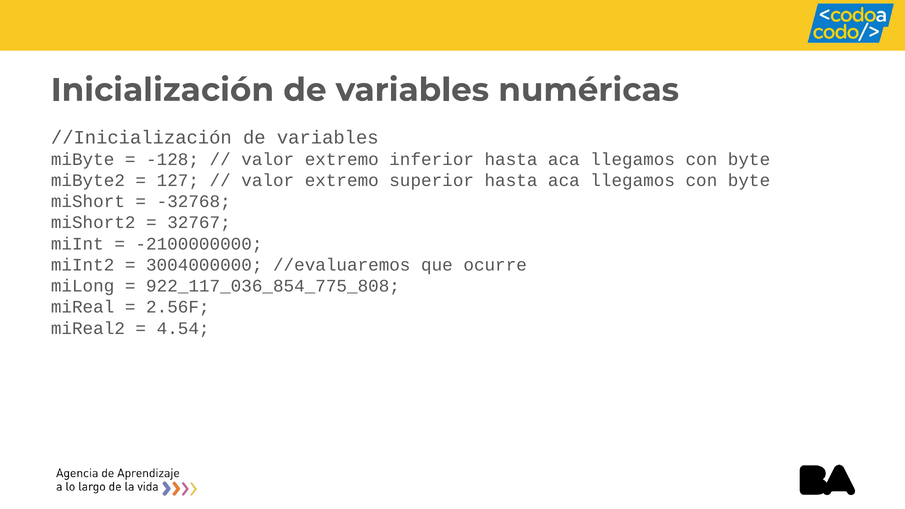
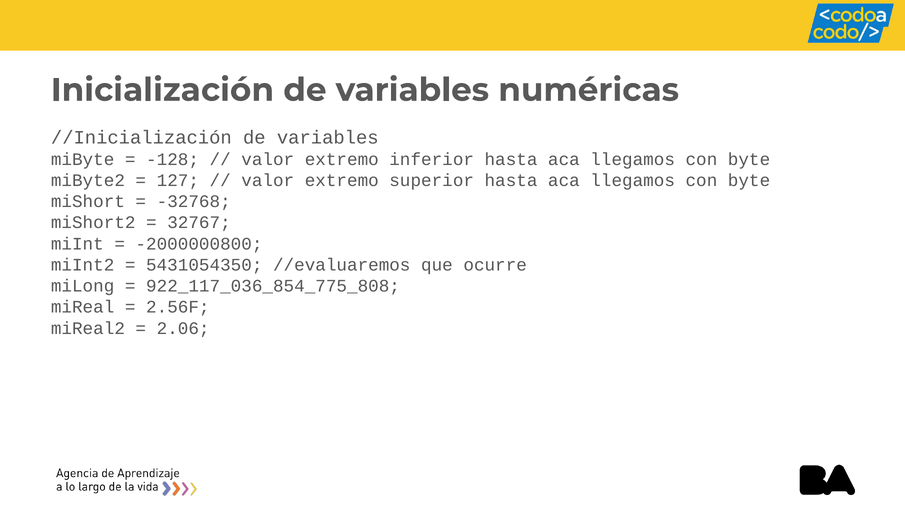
-2100000000: -2100000000 -> -2000000800 (199, 244)
3004000000: 3004000000 -> 5431054350 (204, 265)
4.54: 4.54 -> 2.06 (183, 328)
